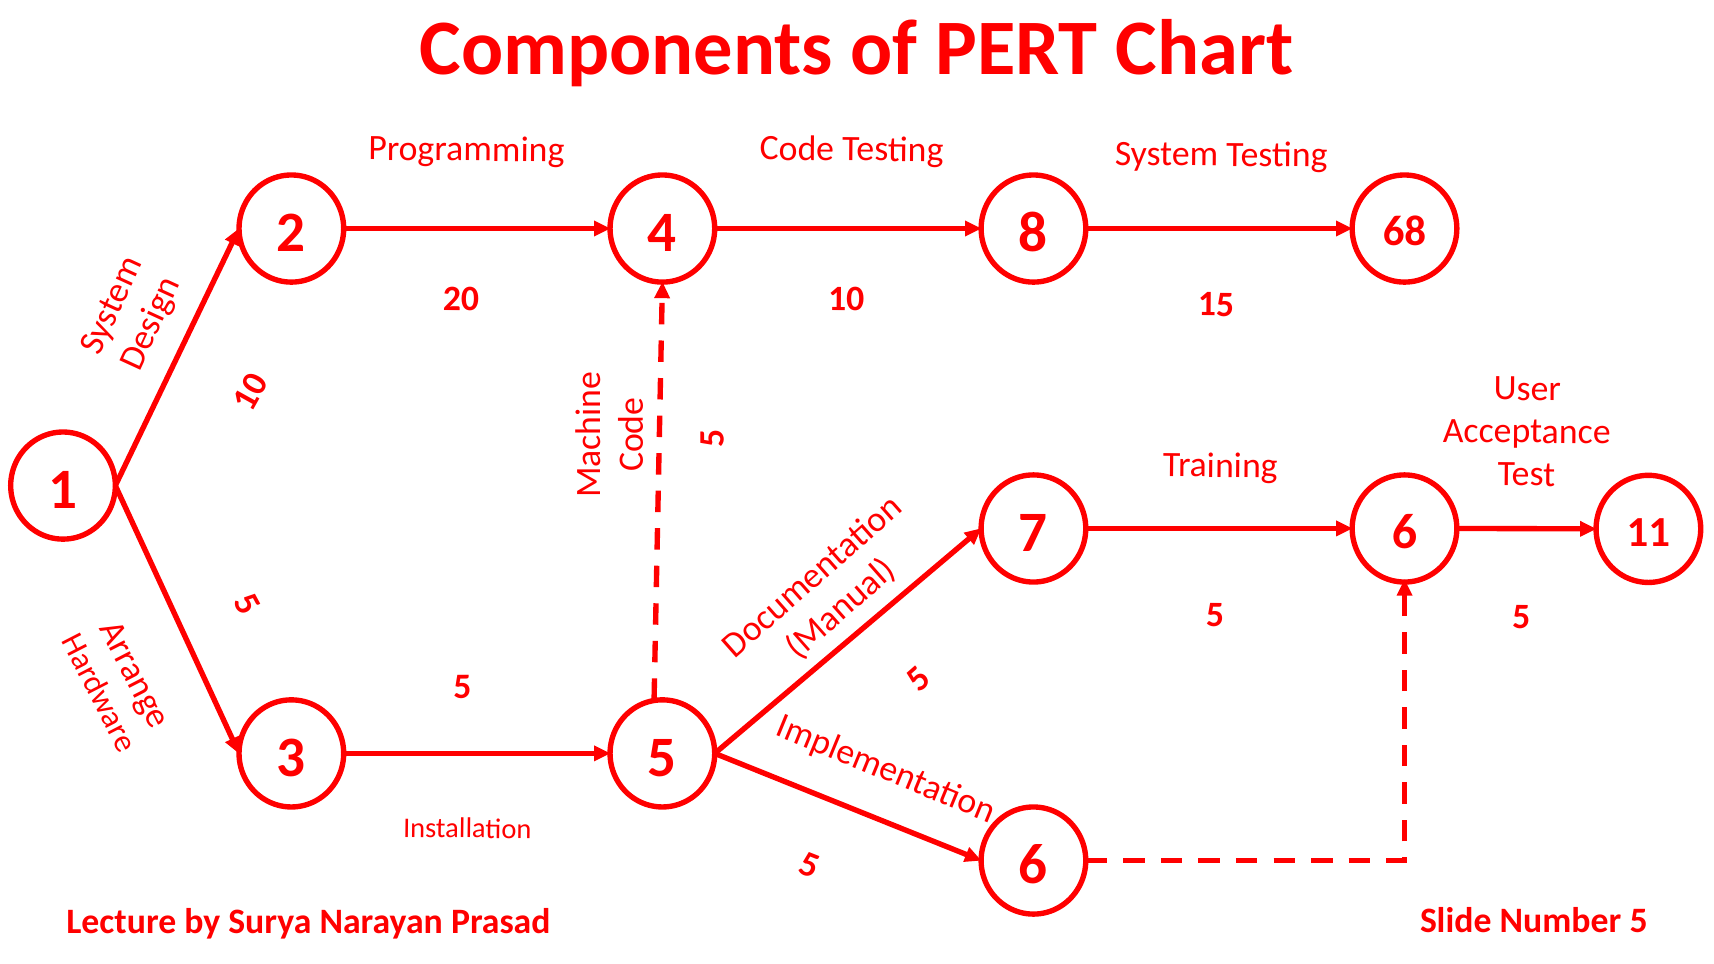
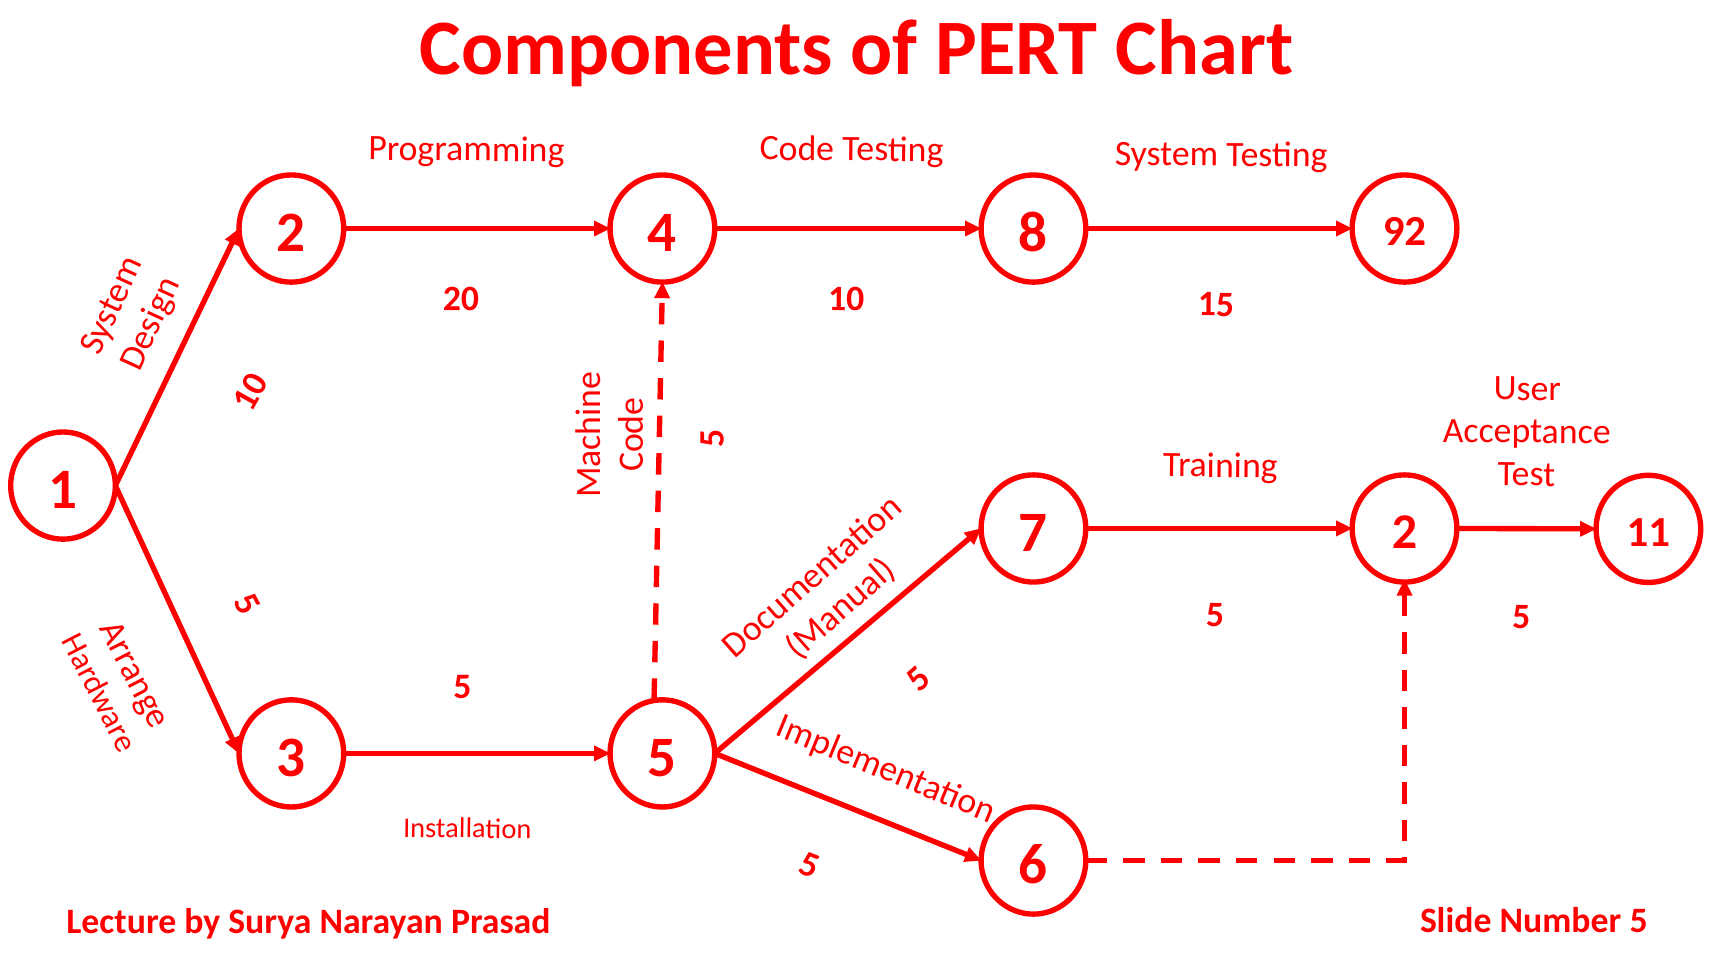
68: 68 -> 92 (1404, 232)
7 6: 6 -> 2 (1404, 532)
